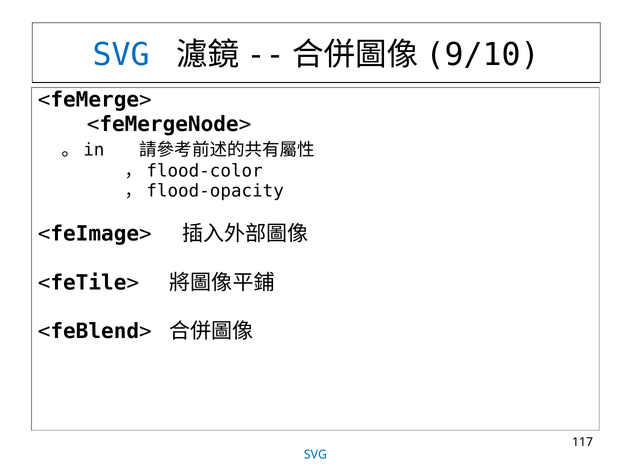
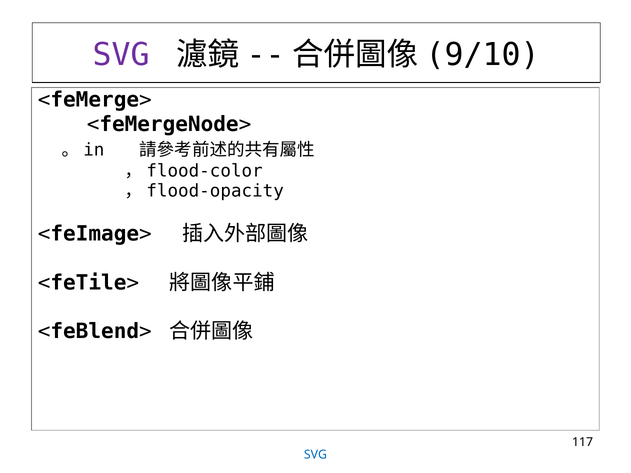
SVG colour: blue -> purple (121, 55)
